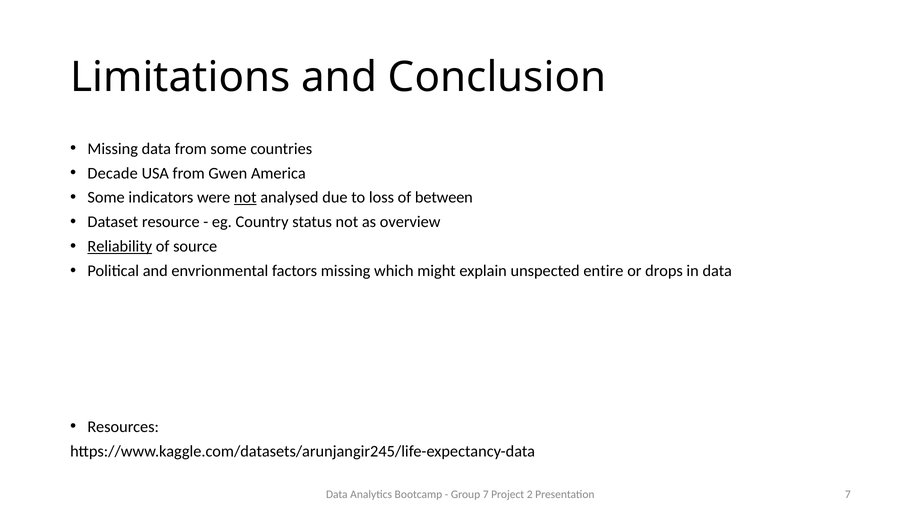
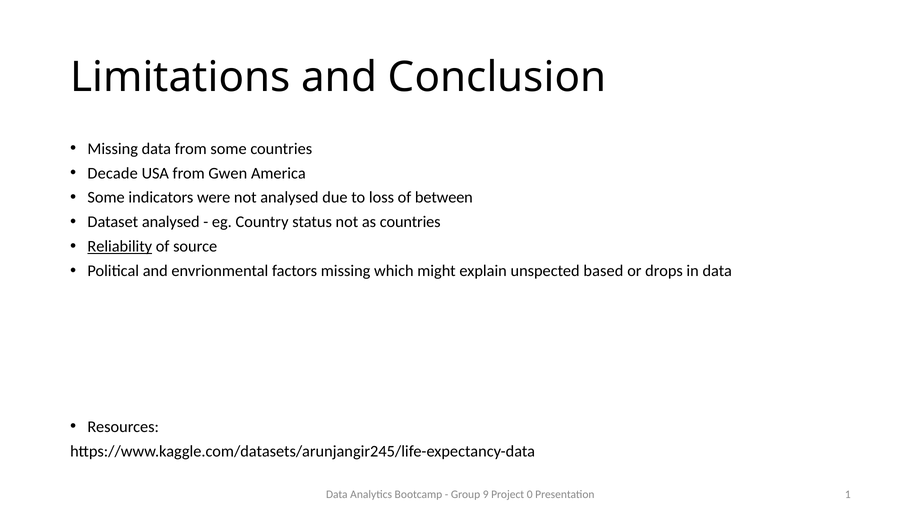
not underline: present -> none (245, 198)
Dataset resource: resource -> analysed (171, 222)
as overview: overview -> countries (410, 222)
entire: entire -> based (603, 271)
Group 7: 7 -> 9 (486, 495)
2: 2 -> 0 (530, 495)
Presentation 7: 7 -> 1 (848, 495)
